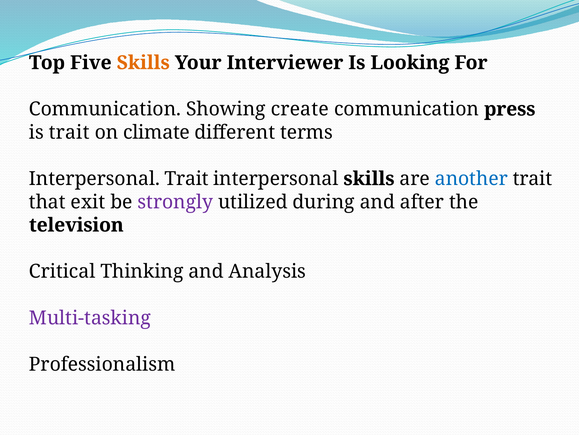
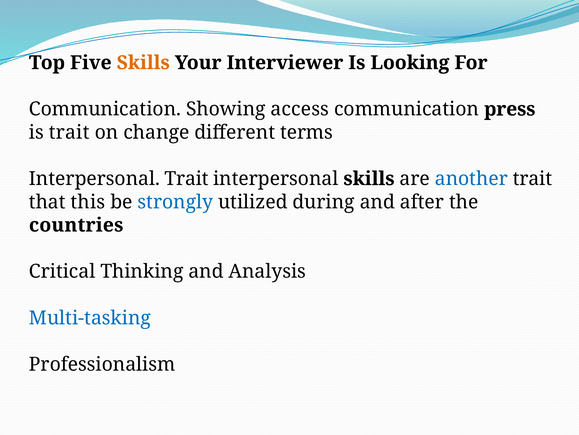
create: create -> access (300, 109)
climate: climate -> change (156, 132)
exit: exit -> this (88, 202)
strongly colour: purple -> blue (175, 202)
television: television -> countries (76, 225)
Multi-tasking colour: purple -> blue (90, 317)
